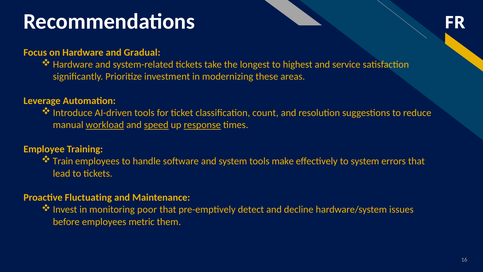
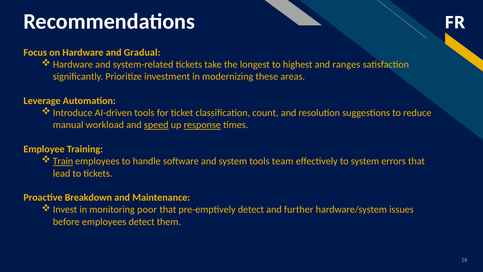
service: service -> ranges (346, 64)
workload underline: present -> none (105, 125)
Train underline: none -> present (63, 161)
make: make -> team (283, 161)
Fluctuating: Fluctuating -> Breakdown (88, 197)
decline: decline -> further (299, 209)
employees metric: metric -> detect (142, 221)
